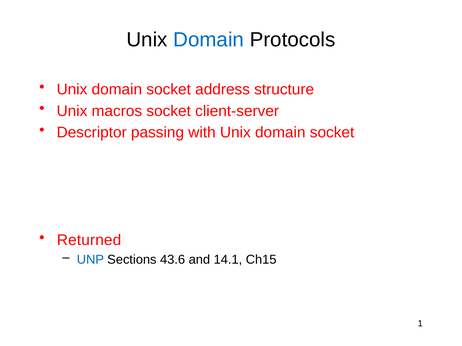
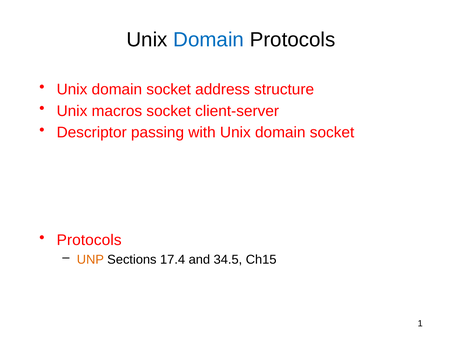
Returned: Returned -> Protocols (89, 241)
UNP colour: blue -> orange (90, 260)
43.6: 43.6 -> 17.4 (173, 260)
14.1: 14.1 -> 34.5 (228, 260)
